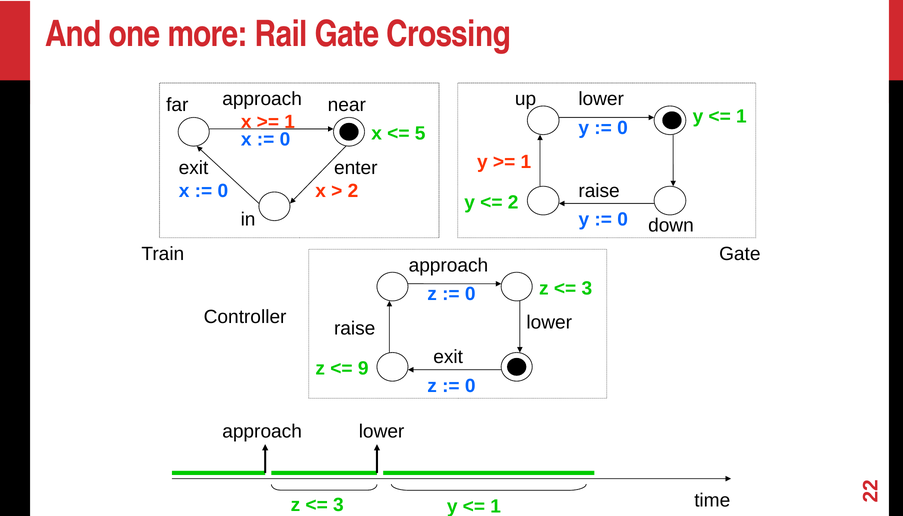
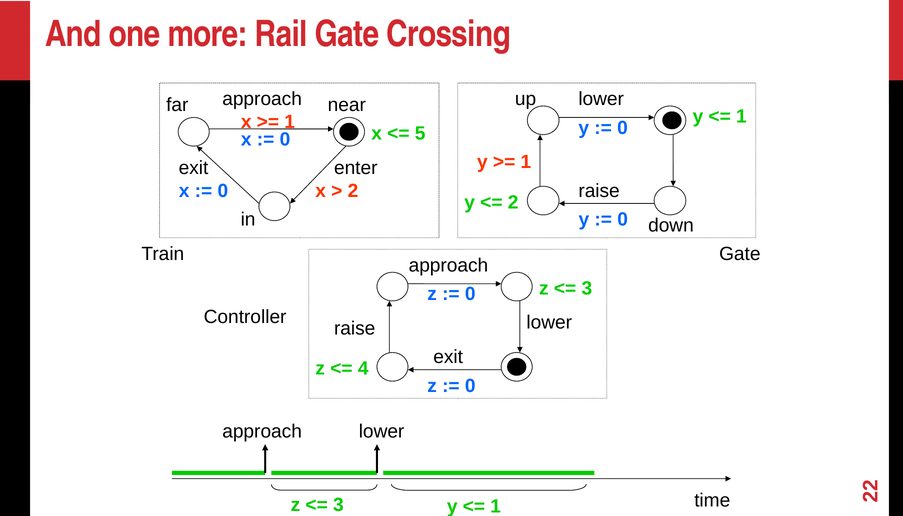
9: 9 -> 4 (363, 369)
